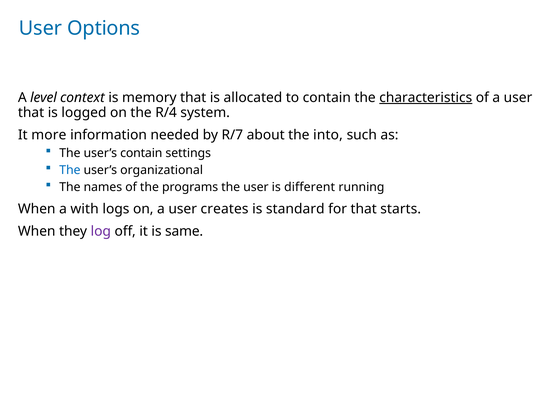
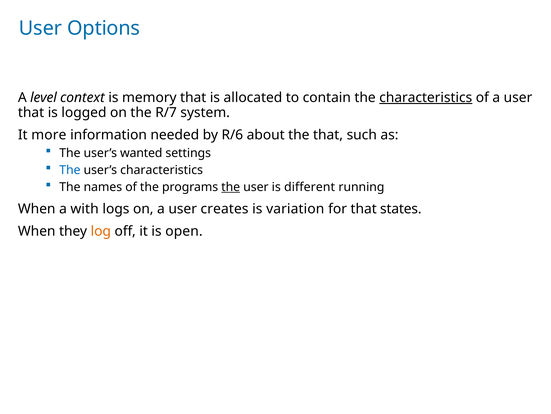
R/4: R/4 -> R/7 (166, 112)
R/7: R/7 -> R/6 (232, 135)
the into: into -> that (328, 135)
user’s contain: contain -> wanted (141, 153)
user’s organizational: organizational -> characteristics (162, 170)
the underline: none -> present (231, 187)
standard: standard -> variation (295, 208)
starts: starts -> states (401, 208)
log colour: purple -> orange (101, 231)
same: same -> open (184, 231)
